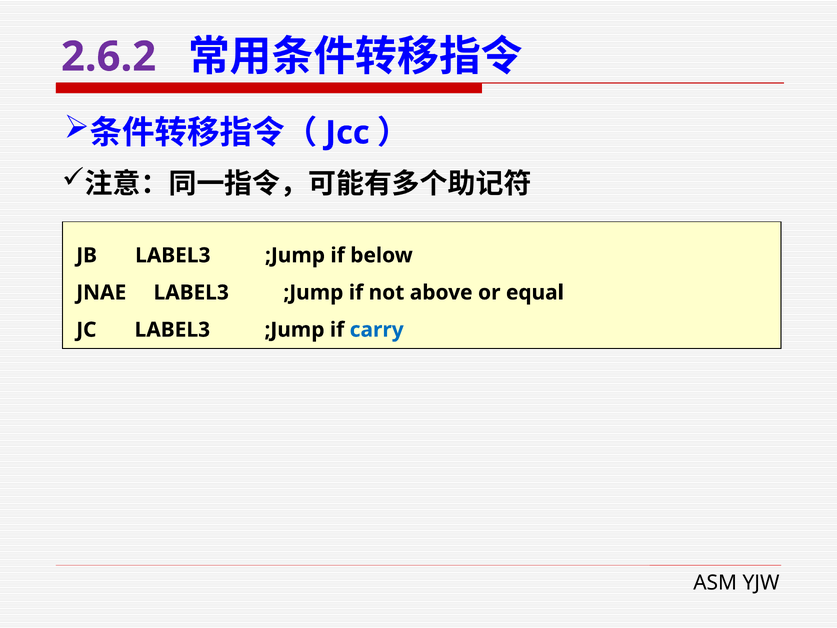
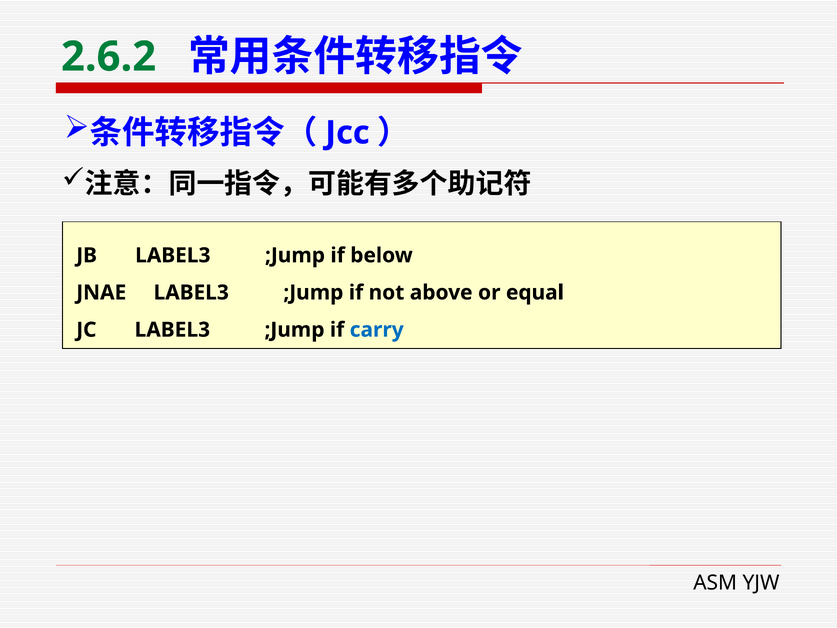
2.6.2 colour: purple -> green (109, 57)
